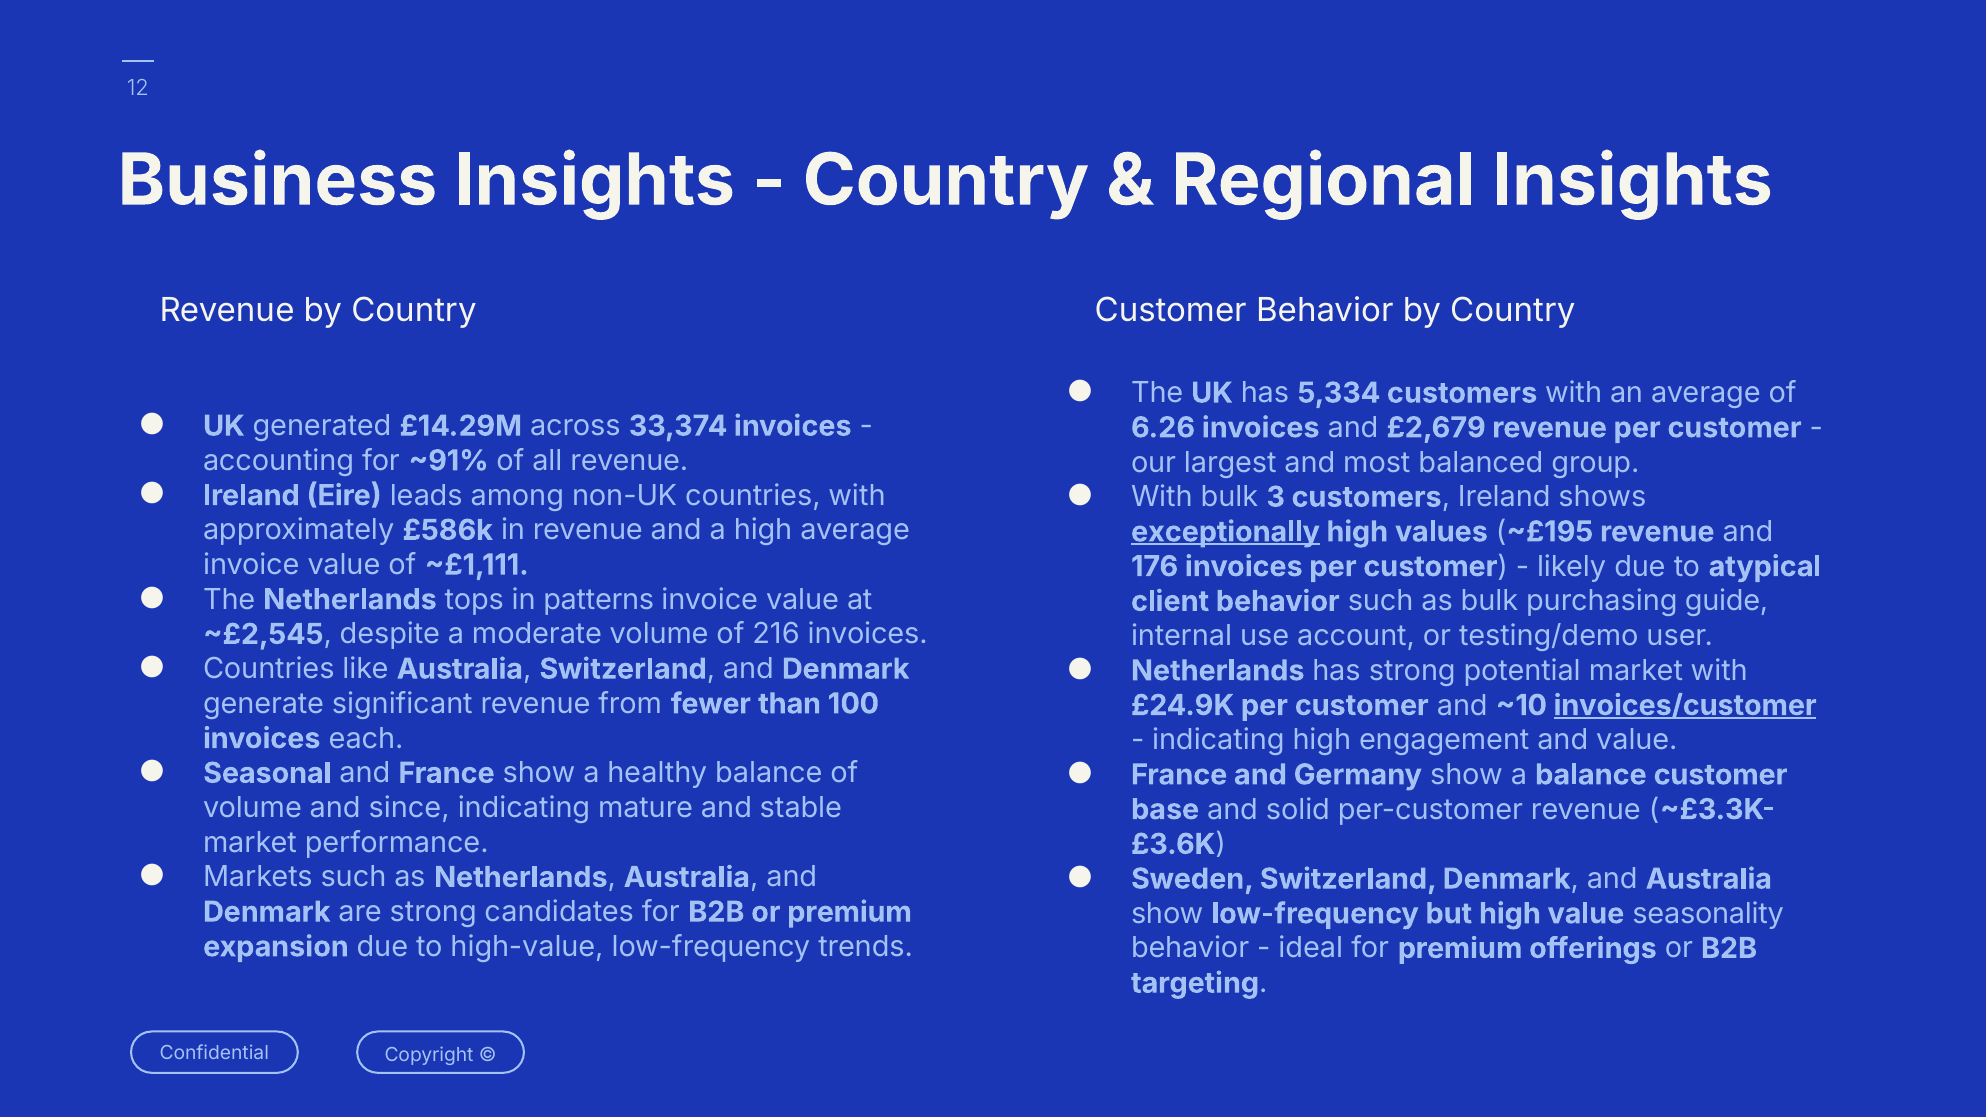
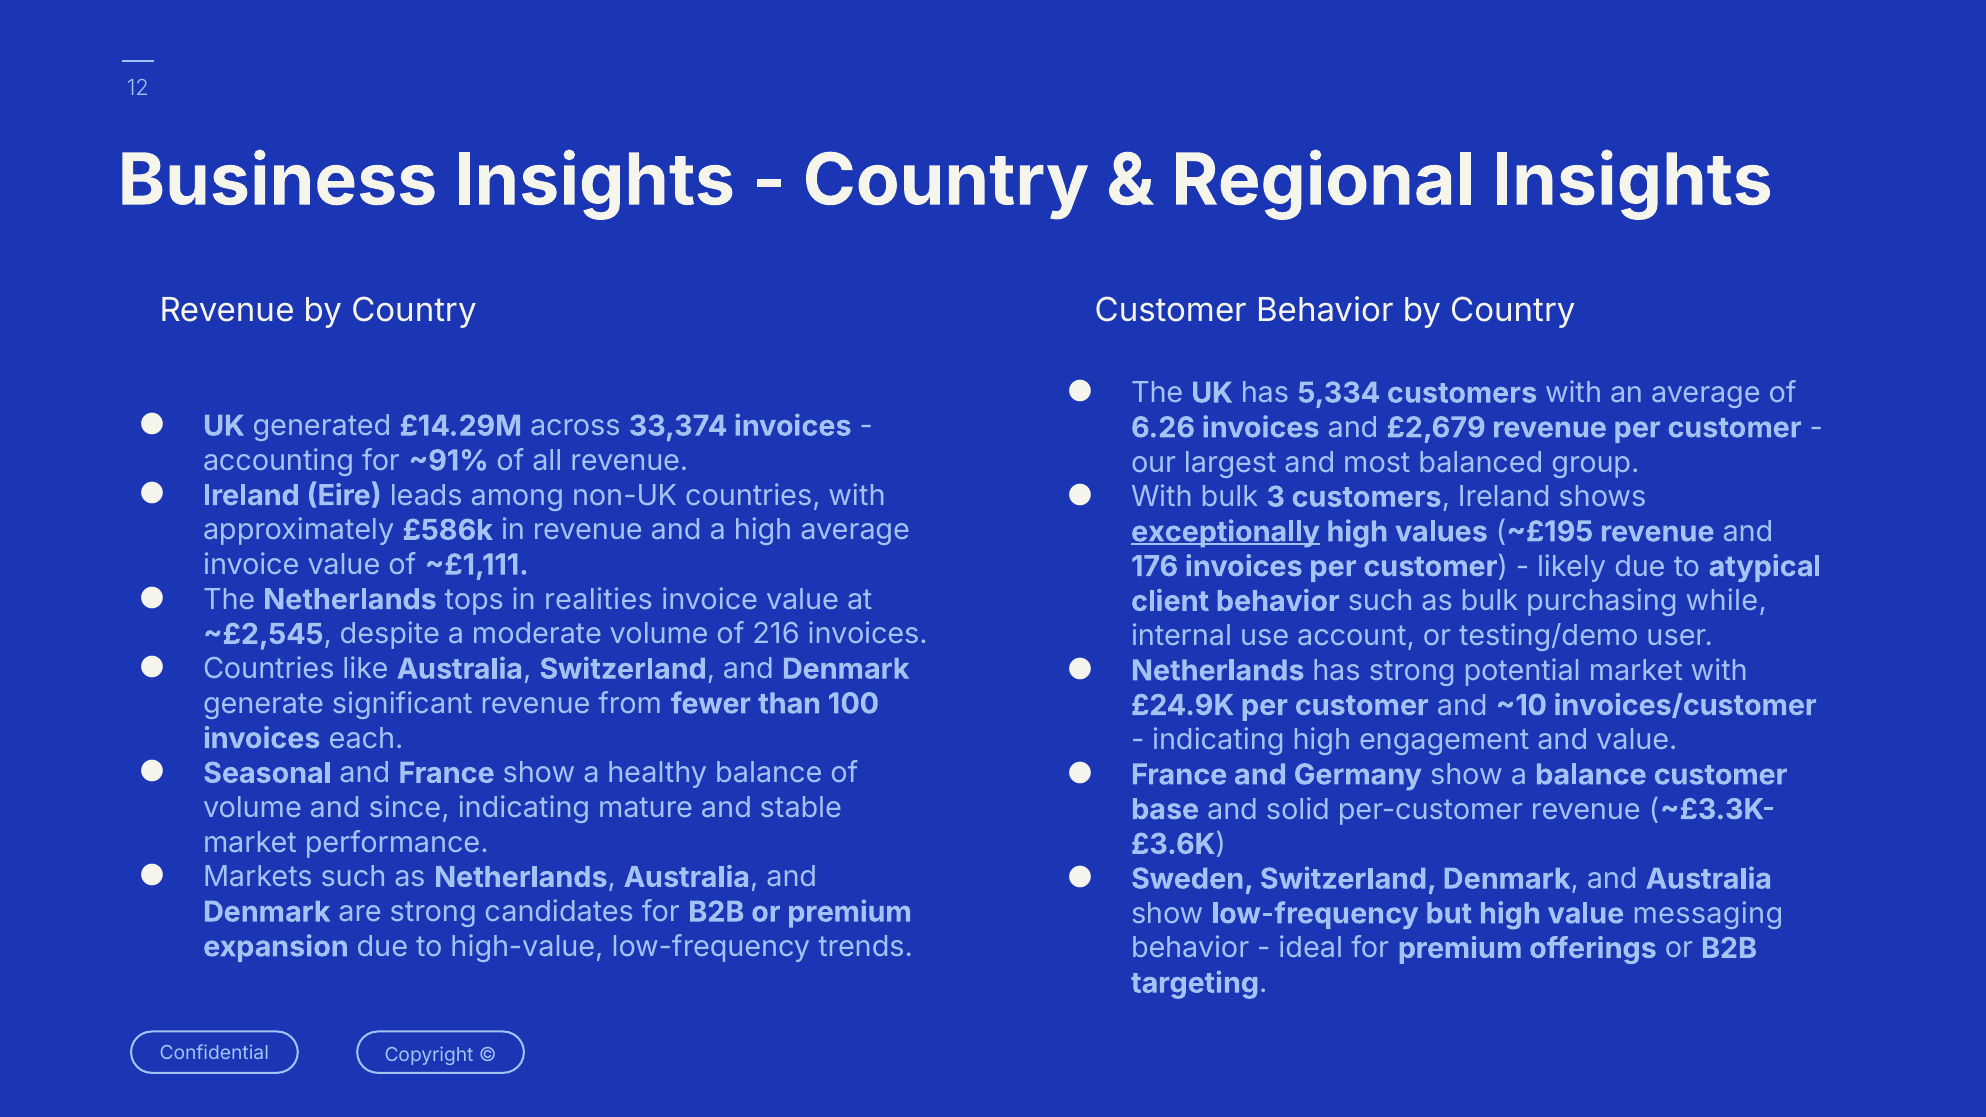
patterns: patterns -> realities (598, 600)
guide: guide -> while (1726, 601)
invoices/customer underline: present -> none (1685, 706)
seasonality: seasonality -> messaging (1708, 914)
